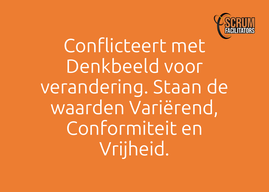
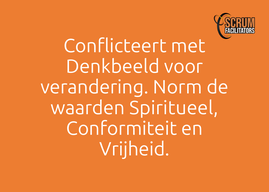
Staan: Staan -> Norm (178, 87)
Variërend: Variërend -> Spiritueel (174, 108)
